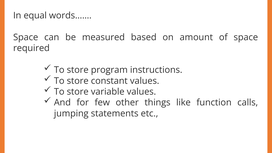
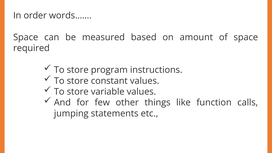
equal: equal -> order (35, 16)
